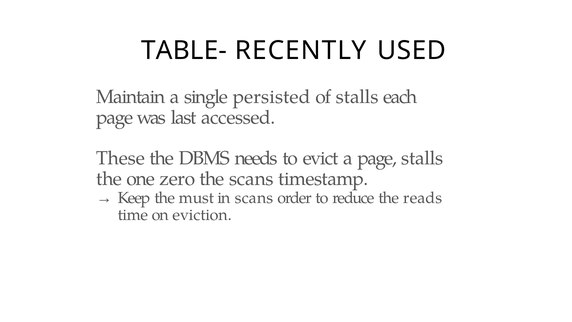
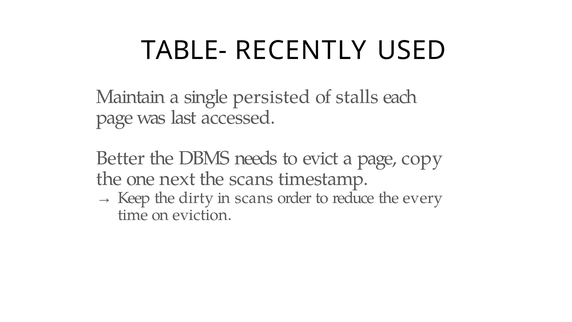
These: These -> Better (121, 158)
page stalls: stalls -> copy (422, 158)
zero: zero -> next (177, 179)
must: must -> dirty (196, 198)
reads: reads -> every (423, 198)
